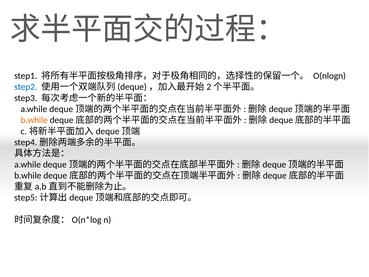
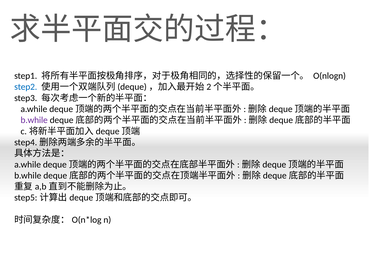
b.while colour: orange -> purple (34, 120)
